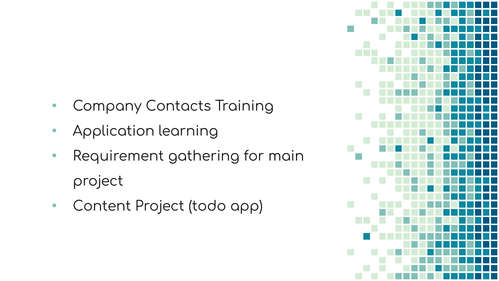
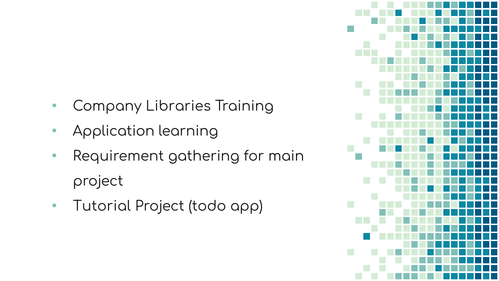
Contacts: Contacts -> Libraries (178, 106)
Content: Content -> Tutorial (102, 206)
